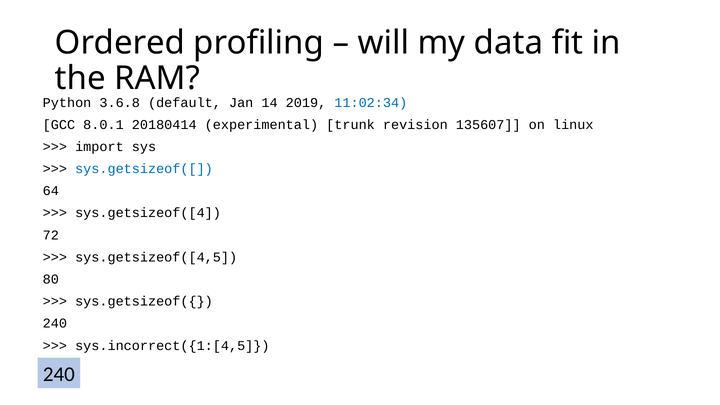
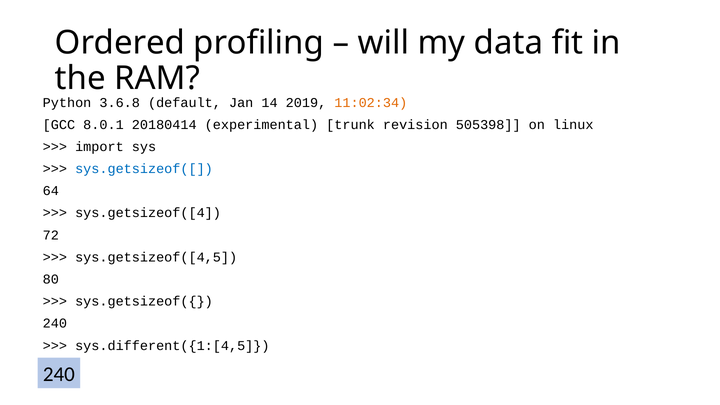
11:02:34 colour: blue -> orange (371, 103)
135607: 135607 -> 505398 (488, 125)
sys.incorrect({1:[4,5: sys.incorrect({1:[4,5 -> sys.different({1:[4,5 (172, 346)
